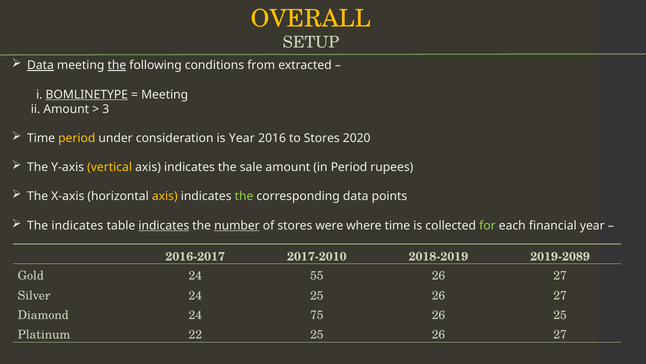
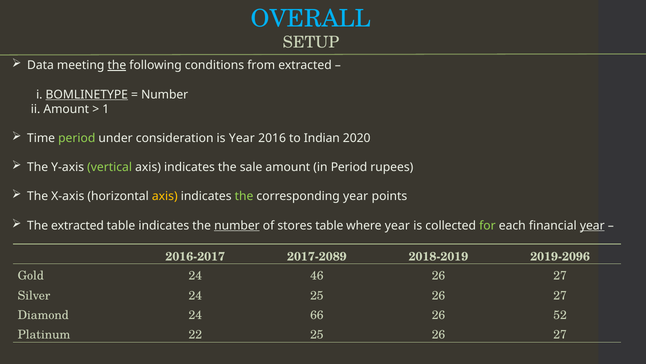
OVERALL colour: yellow -> light blue (311, 19)
Data underline: present -> none (40, 65)
Meeting: Meeting -> Number (165, 94)
3: 3 -> 1 (106, 109)
period colour: yellow -> light green (77, 138)
to Stores: Stores -> Indian (322, 138)
vertical colour: yellow -> light green (110, 167)
corresponding data: data -> year (356, 196)
The indicates: indicates -> extracted (77, 225)
indicates underline: present -> none (164, 225)
stores were: were -> table (329, 225)
where time: time -> year (397, 225)
year underline: none -> present (592, 225)
2017-2010: 2017-2010 -> 2017-2089 (317, 256)
2019-2089: 2019-2089 -> 2019-2096 (560, 256)
55: 55 -> 46 (317, 275)
75: 75 -> 66 (317, 315)
26 25: 25 -> 52 (560, 315)
